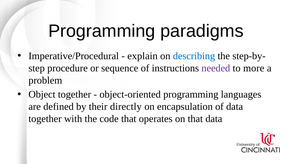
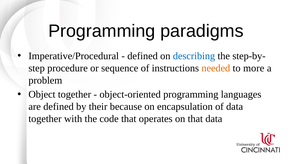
explain: explain -> defined (143, 56)
needed colour: purple -> orange (216, 68)
directly: directly -> because (126, 107)
